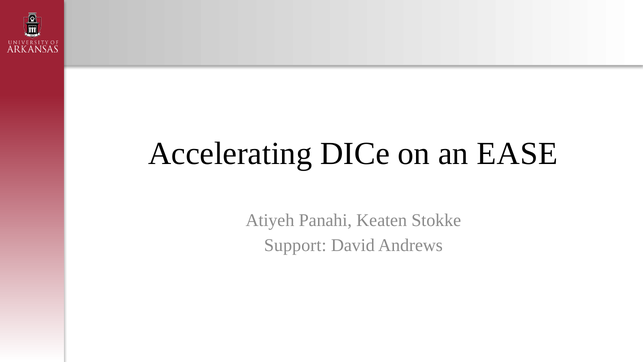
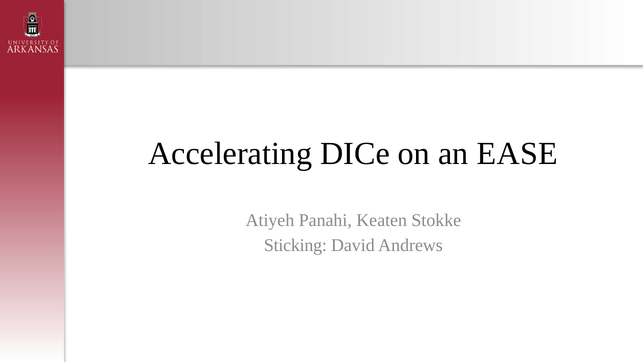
Support: Support -> Sticking (295, 245)
